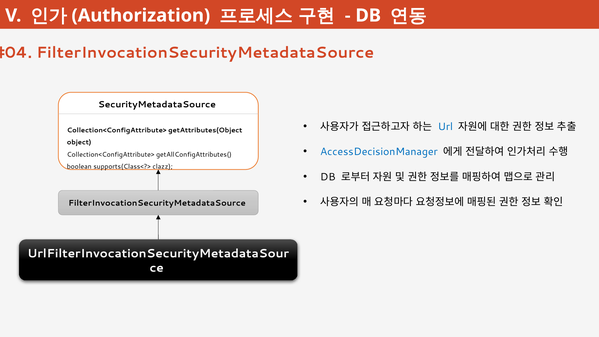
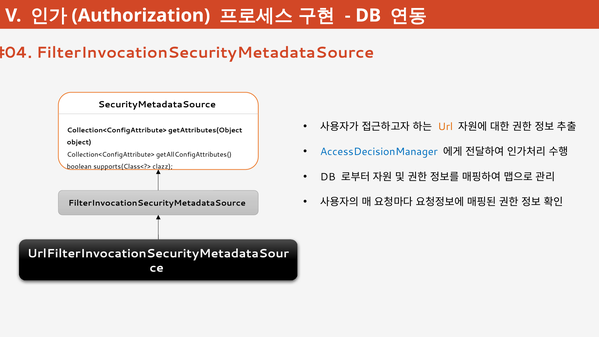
Url colour: blue -> orange (445, 127)
